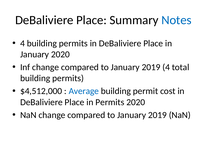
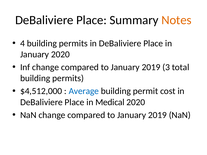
Notes colour: blue -> orange (176, 20)
2019 4: 4 -> 3 (166, 67)
in Permits: Permits -> Medical (110, 102)
